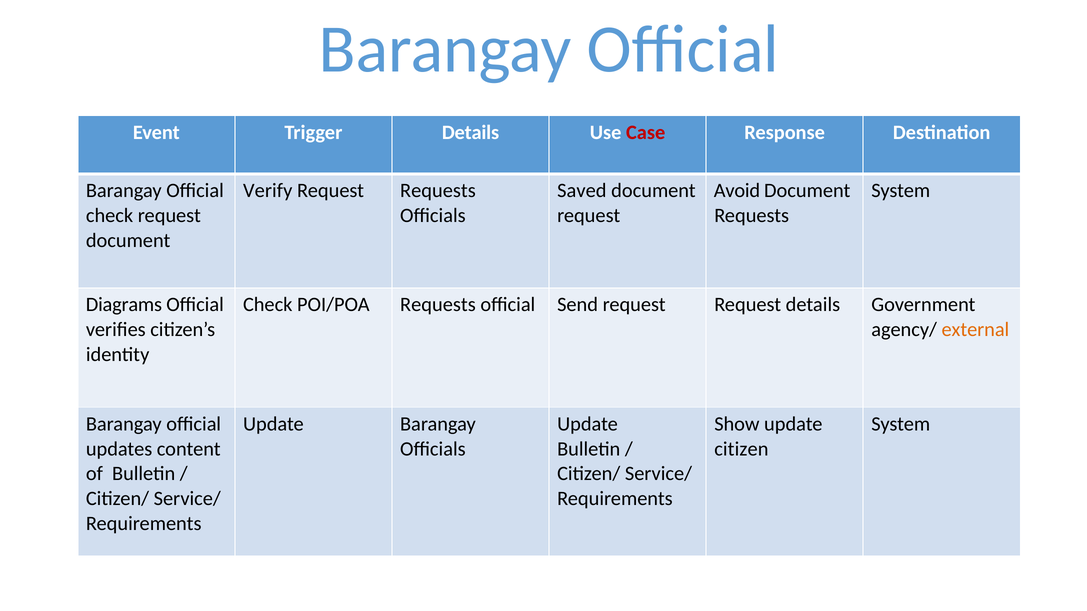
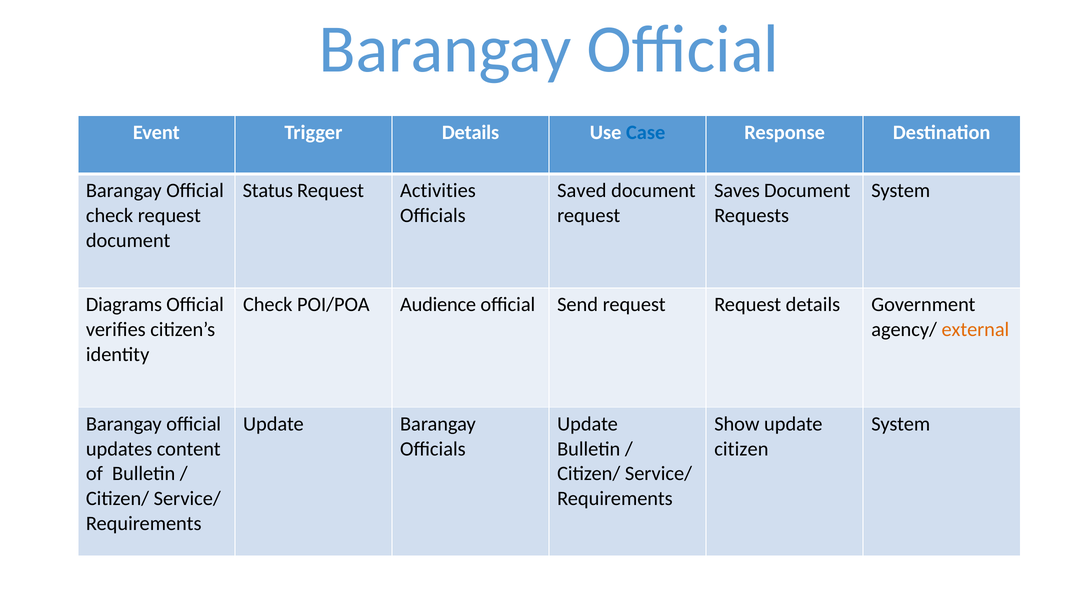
Case colour: red -> blue (646, 132)
Verify: Verify -> Status (268, 191)
Request Requests: Requests -> Activities (438, 191)
Avoid: Avoid -> Saves (737, 191)
POI/POA Requests: Requests -> Audience (438, 305)
